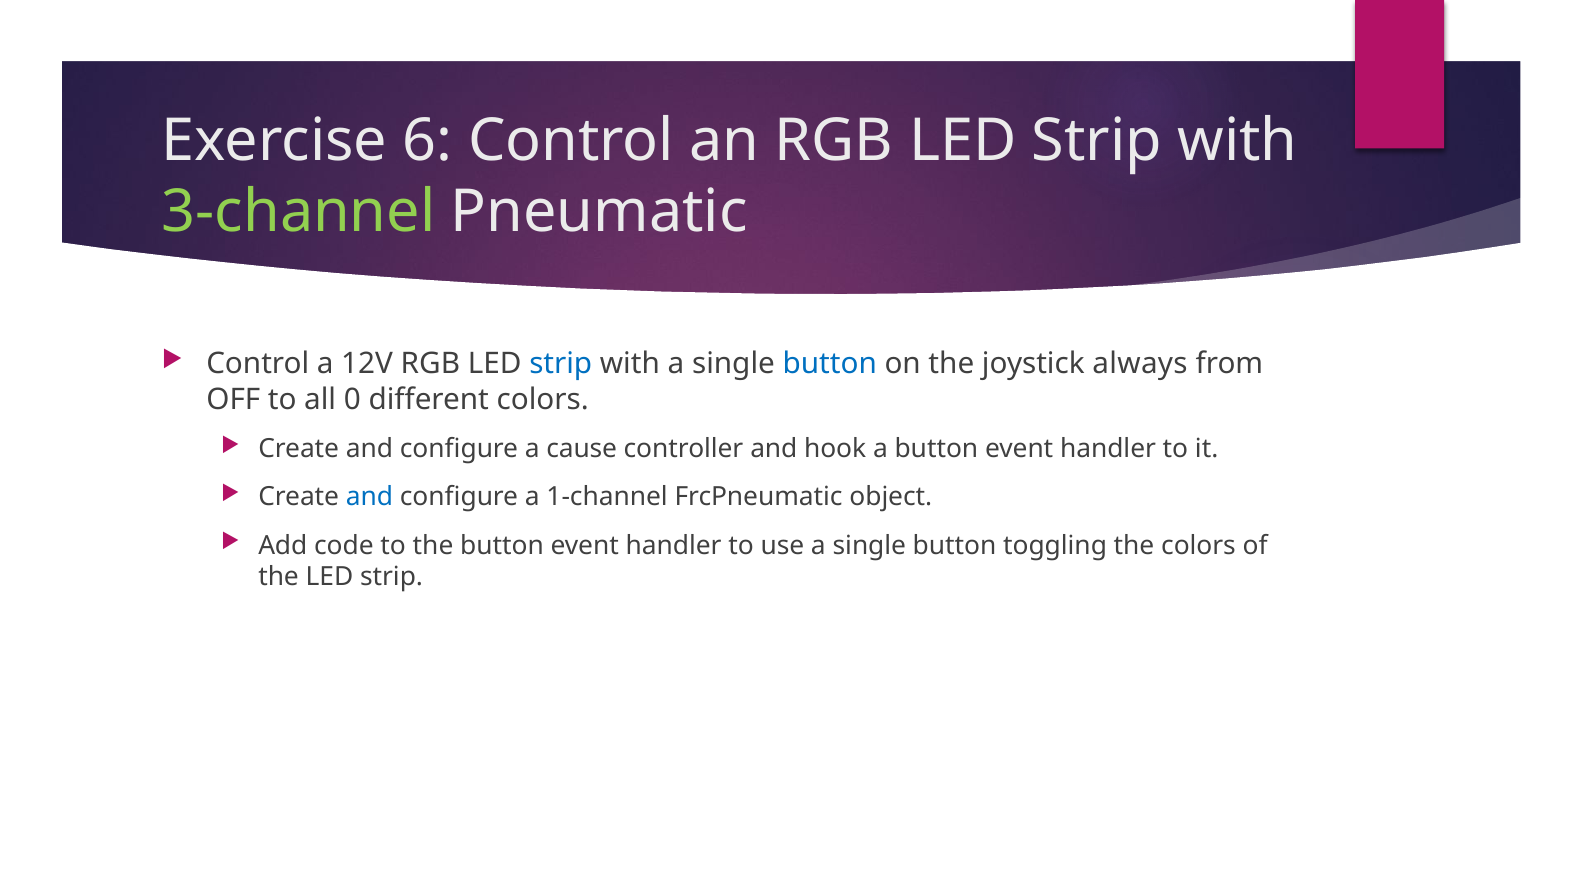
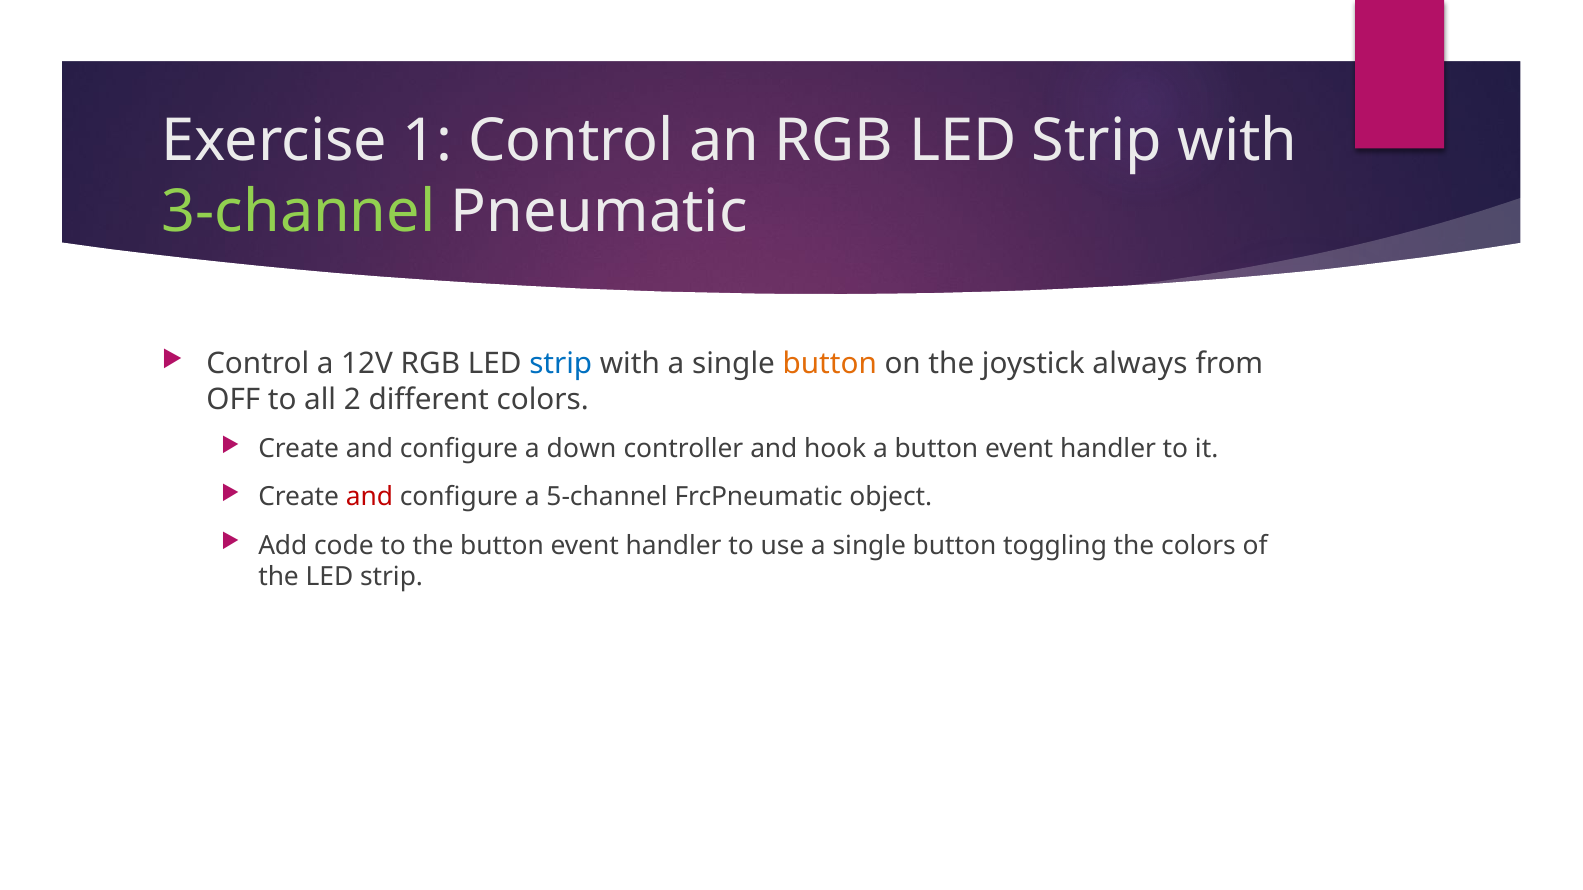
6: 6 -> 1 (428, 141)
button colour: blue -> orange (830, 364)
0: 0 -> 2 (352, 399)
cause: cause -> down (582, 449)
and colour: blue -> red (369, 498)
1-channel: 1-channel -> 5-channel (607, 498)
